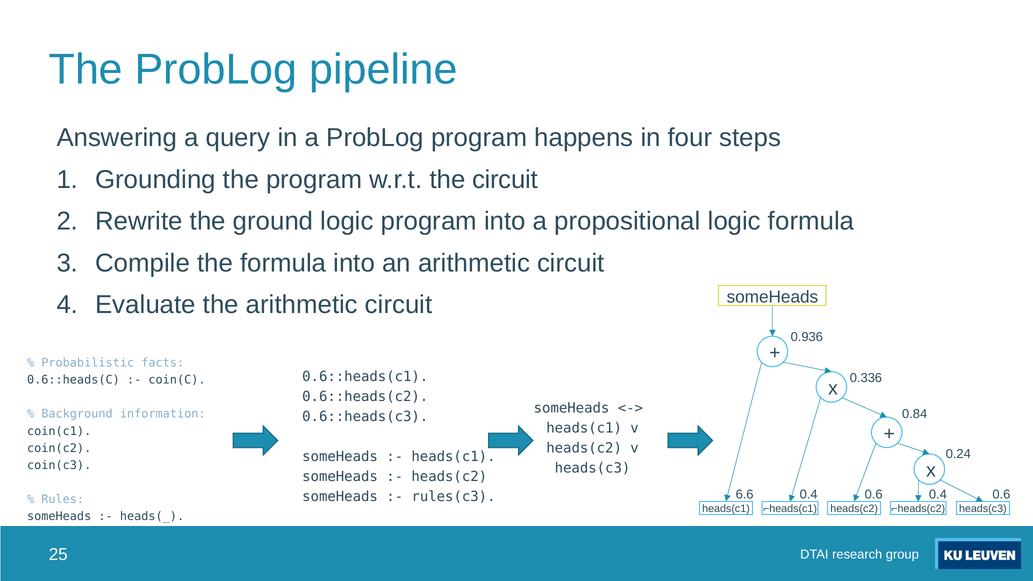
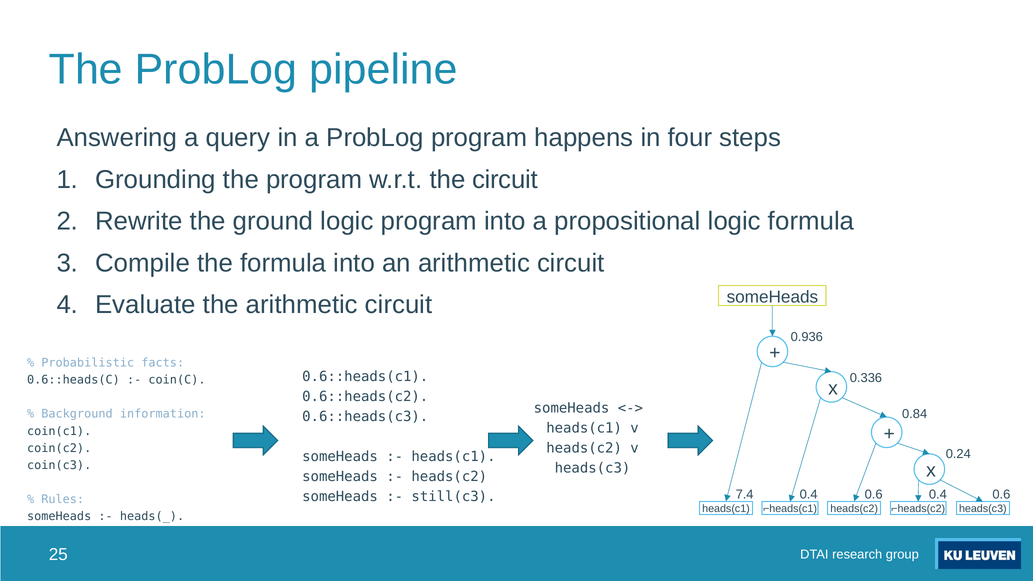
6.6: 6.6 -> 7.4 (745, 495)
rules(c3: rules(c3 -> still(c3 (454, 497)
